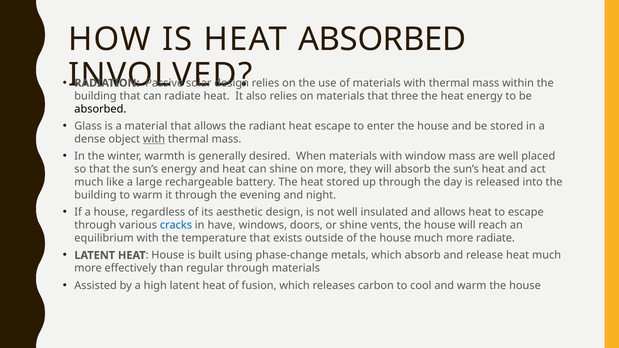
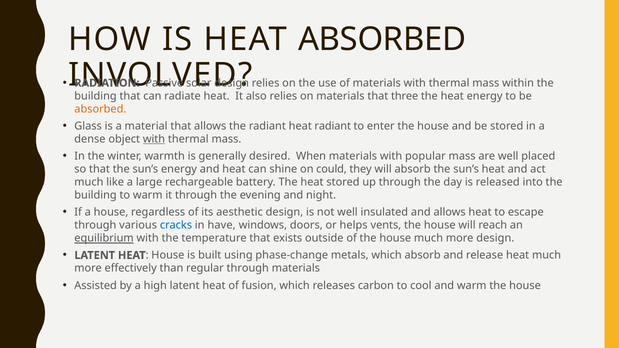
absorbed colour: black -> orange (100, 109)
heat escape: escape -> radiant (333, 126)
window: window -> popular (425, 156)
on more: more -> could (331, 169)
or shine: shine -> helps (354, 225)
equilibrium underline: none -> present (104, 238)
more radiate: radiate -> design (495, 238)
